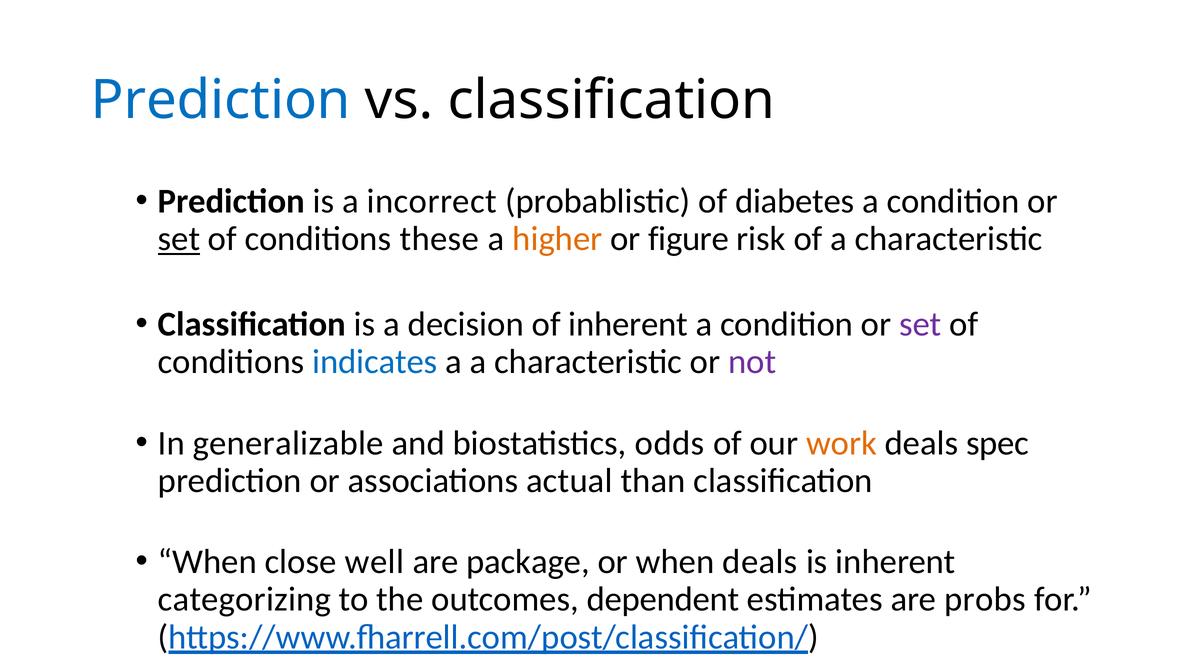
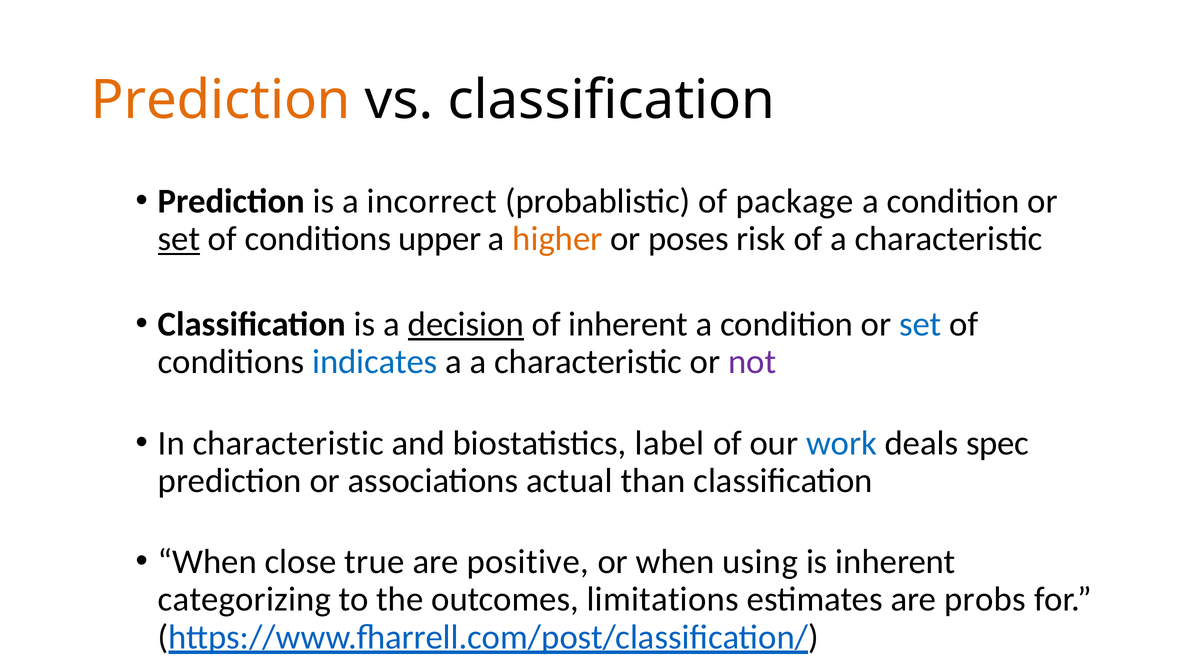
Prediction colour: blue -> orange (221, 100)
diabetes: diabetes -> package (795, 202)
these: these -> upper (440, 239)
figure: figure -> poses (689, 239)
decision underline: none -> present (466, 325)
set colour: purple -> blue (920, 325)
In generalizable: generalizable -> characteristic (288, 443)
odds: odds -> label (670, 443)
work colour: orange -> blue (842, 443)
well: well -> true (375, 562)
package: package -> positive (528, 562)
when deals: deals -> using (760, 562)
dependent: dependent -> limitations (663, 600)
